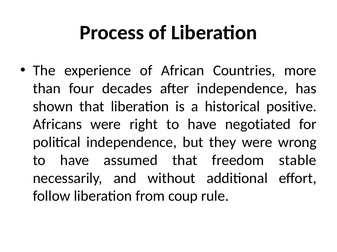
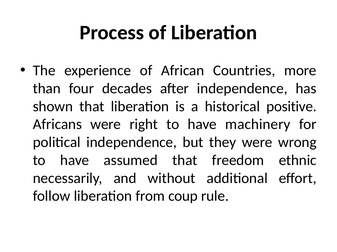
negotiated: negotiated -> machinery (258, 125)
stable: stable -> ethnic (298, 161)
